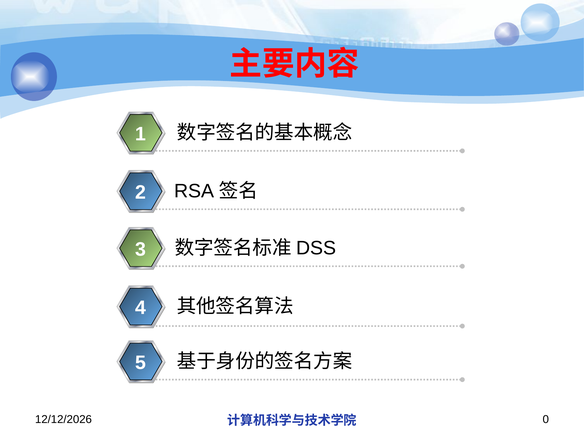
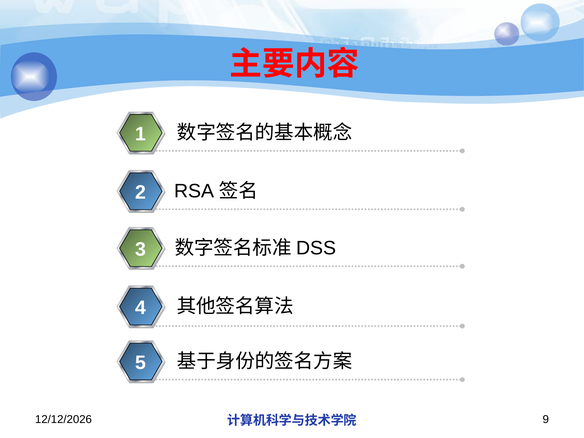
0: 0 -> 9 (546, 419)
